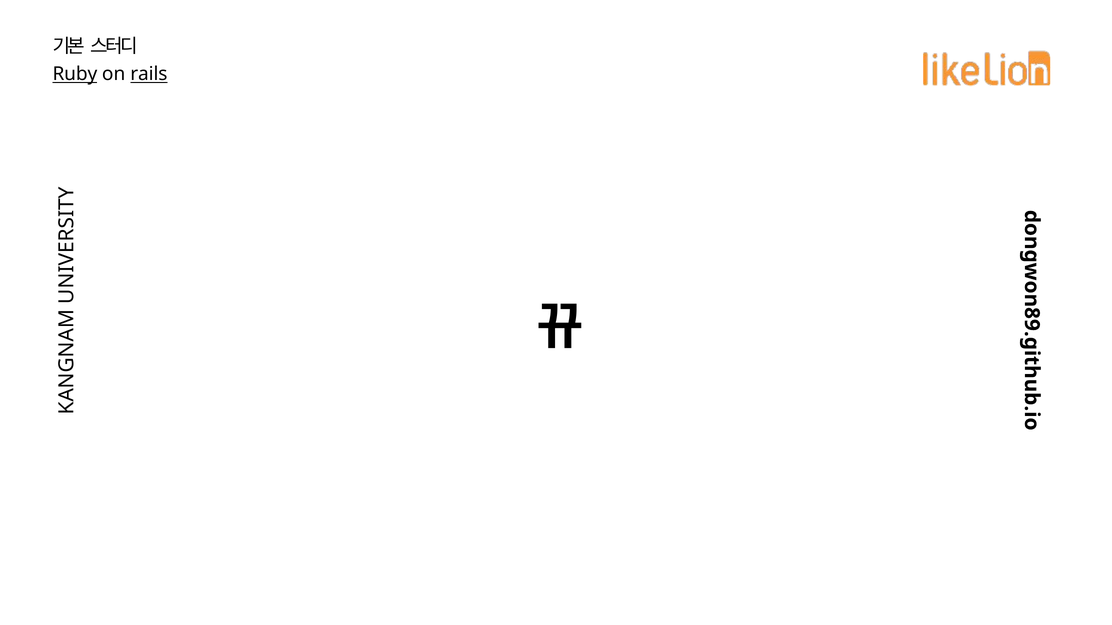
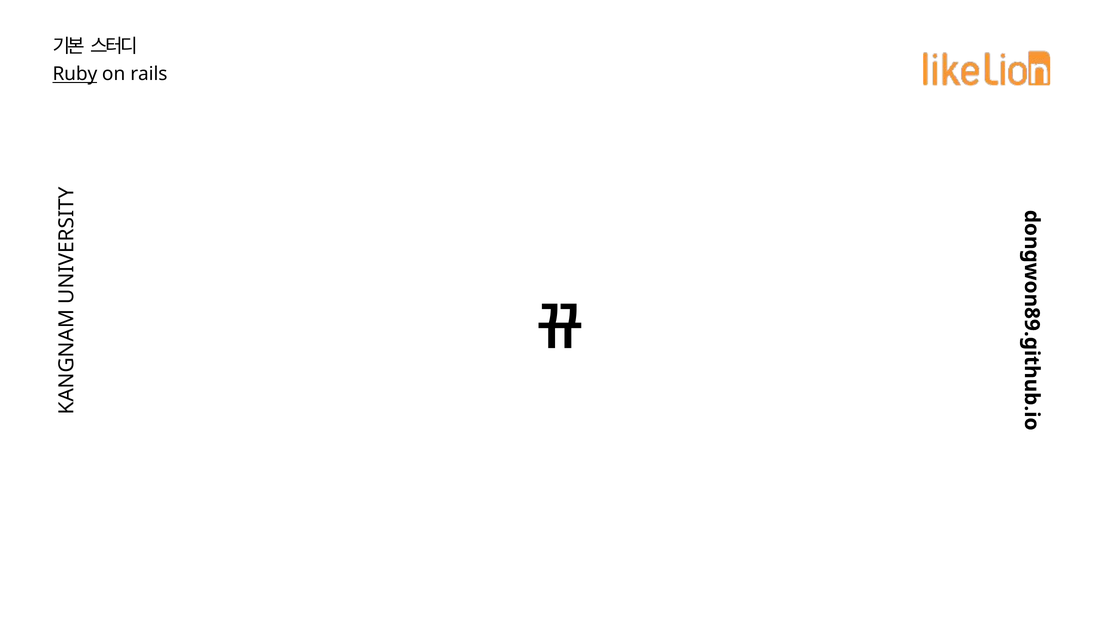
rails underline: present -> none (149, 74)
